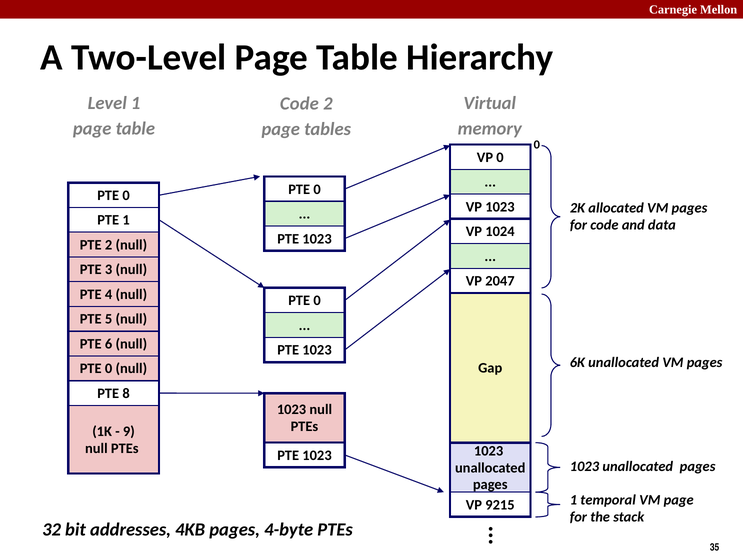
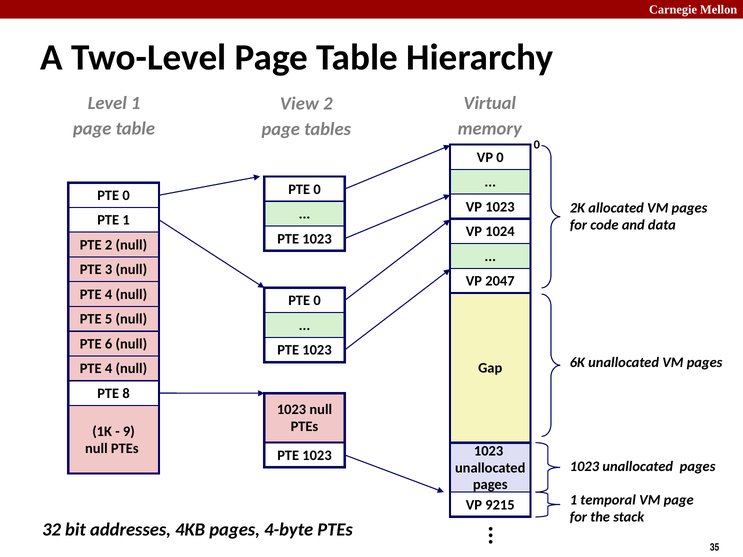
Code: Code -> View (299, 104)
0: 0 -> 4 (109, 369)
